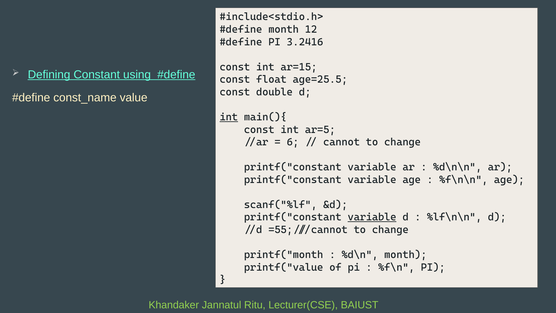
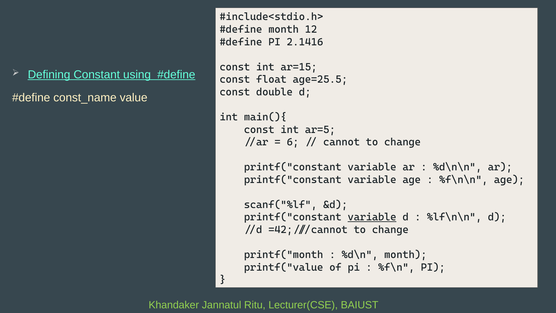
3.2416: 3.2416 -> 2.1416 (305, 42)
int underline: present -> none (229, 117)
=55;//: =55;// -> =42;// (287, 230)
